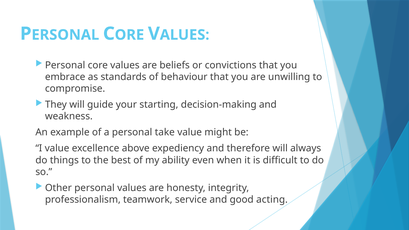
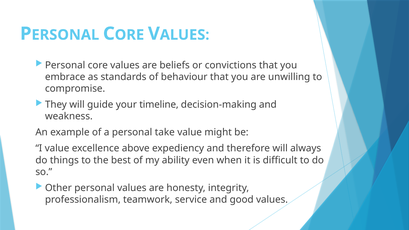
starting: starting -> timeline (159, 105)
good acting: acting -> values (272, 200)
